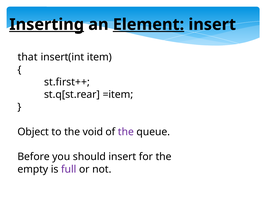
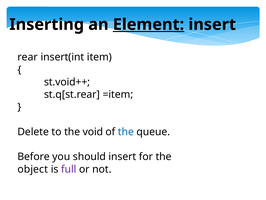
Inserting underline: present -> none (47, 24)
that: that -> rear (28, 57)
st.first++: st.first++ -> st.void++ (67, 82)
Object: Object -> Delete (33, 132)
the colour: purple -> blue (126, 132)
empty: empty -> object (33, 169)
